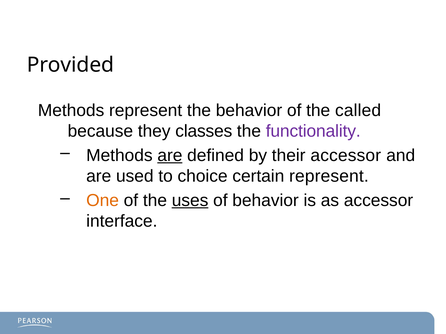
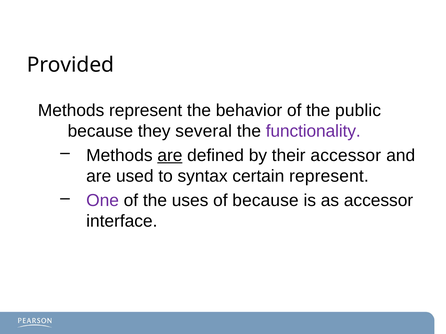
called: called -> public (358, 110)
classes: classes -> several (204, 131)
choice: choice -> syntax (203, 176)
One colour: orange -> purple (103, 201)
uses underline: present -> none (190, 201)
of behavior: behavior -> because (265, 201)
